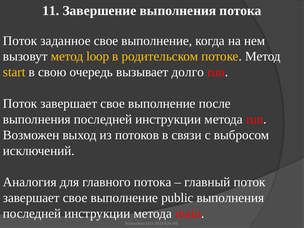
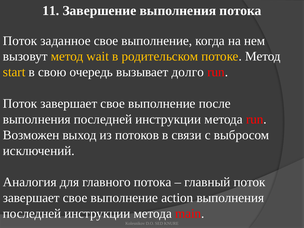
loop: loop -> wait (98, 56)
public: public -> action (177, 198)
